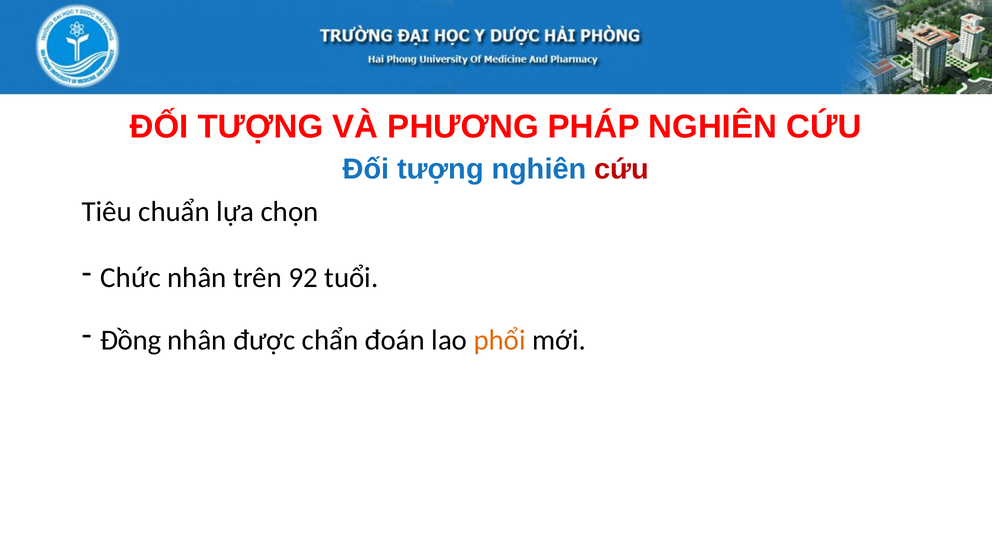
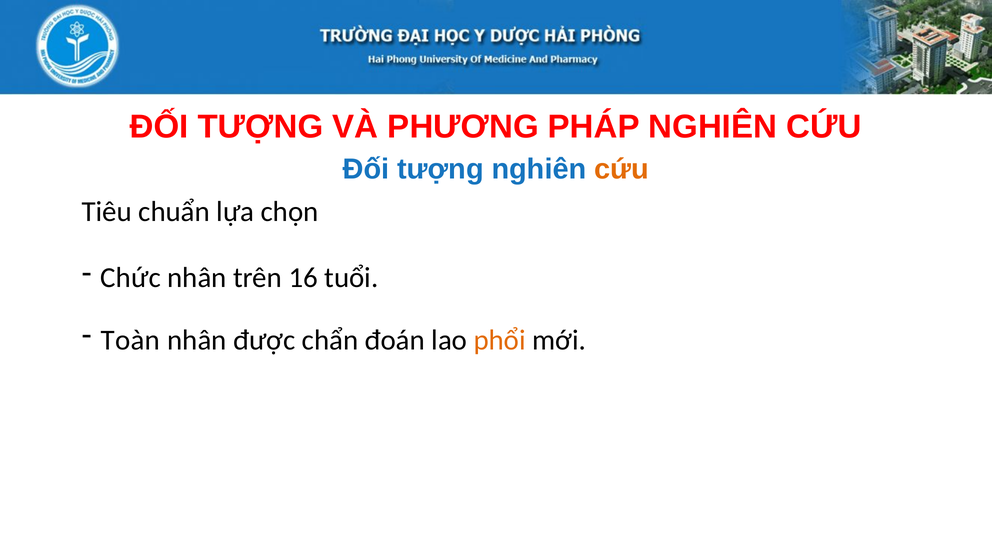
cứu colour: red -> orange (622, 169)
92: 92 -> 16 (303, 278)
Đồng: Đồng -> Toàn (131, 340)
